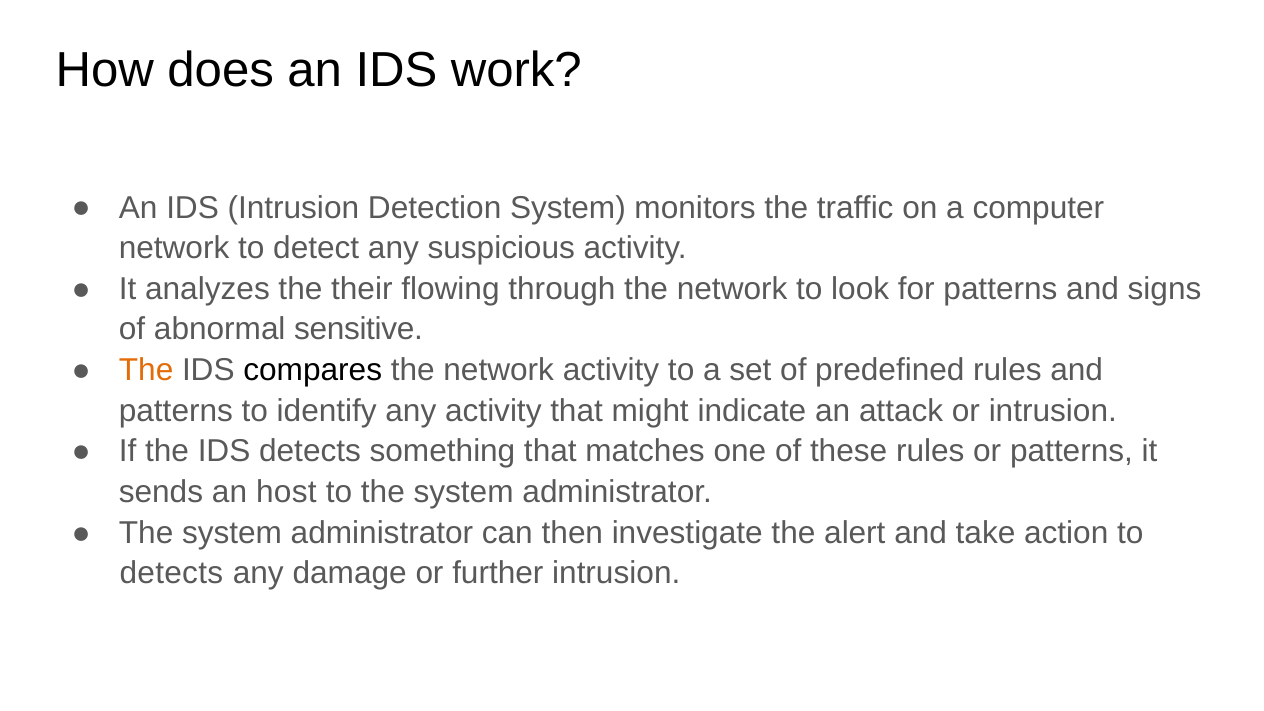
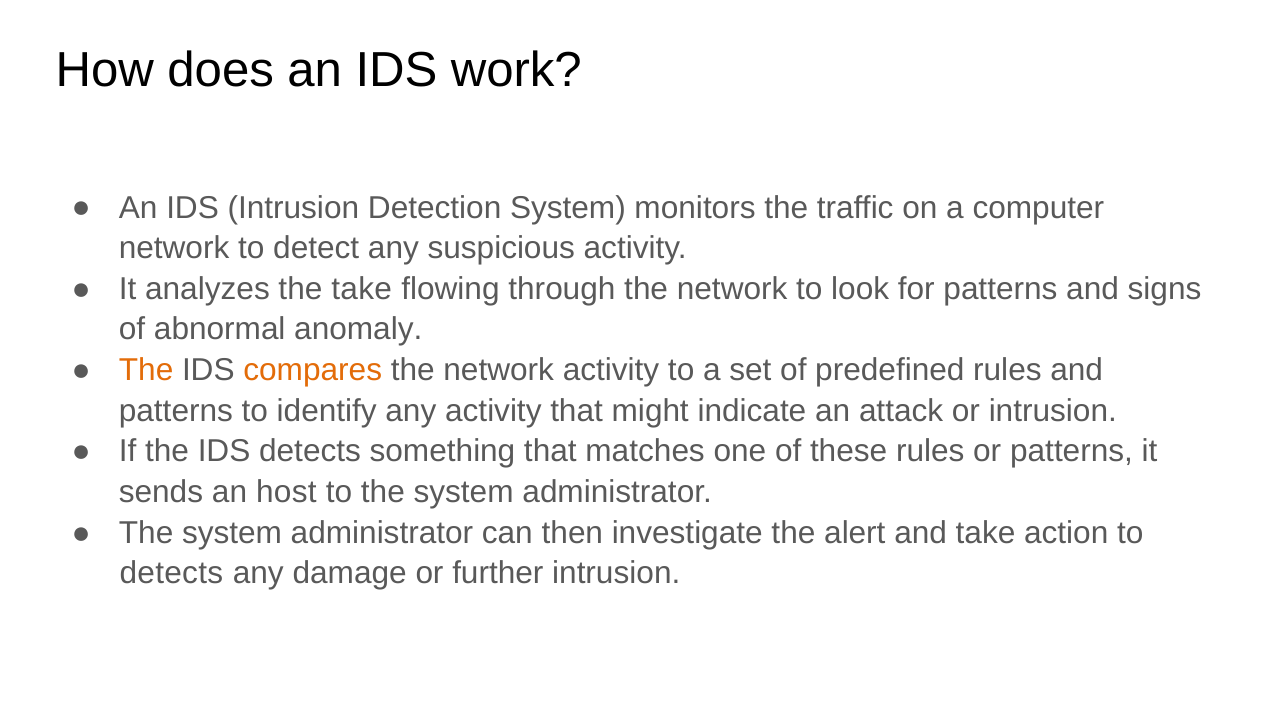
the their: their -> take (362, 289)
sensitive: sensitive -> anomaly (358, 330)
compares colour: black -> orange (313, 370)
